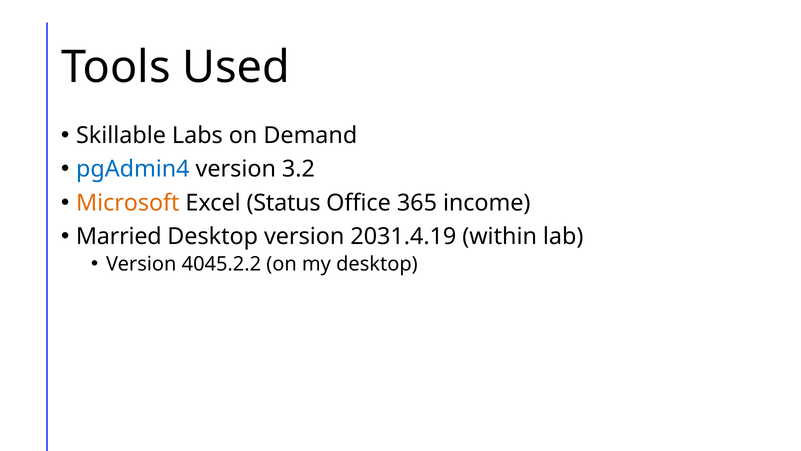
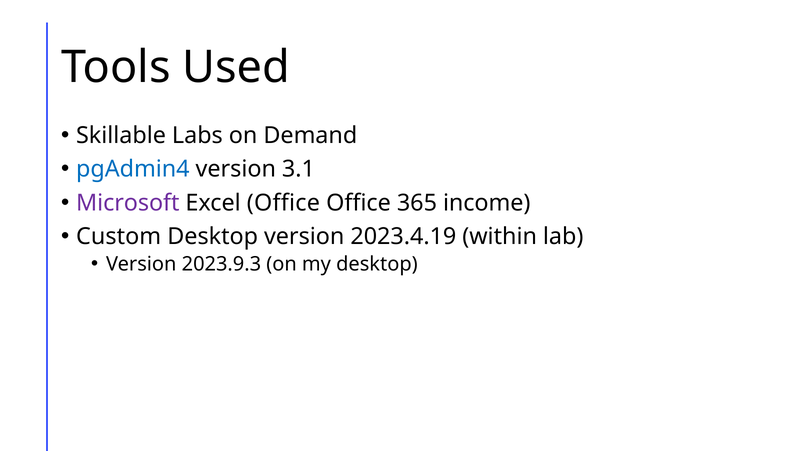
3.2: 3.2 -> 3.1 (298, 169)
Microsoft colour: orange -> purple (128, 203)
Excel Status: Status -> Office (283, 203)
Married: Married -> Custom (119, 236)
2031.4.19: 2031.4.19 -> 2023.4.19 (403, 236)
4045.2.2: 4045.2.2 -> 2023.9.3 (221, 264)
